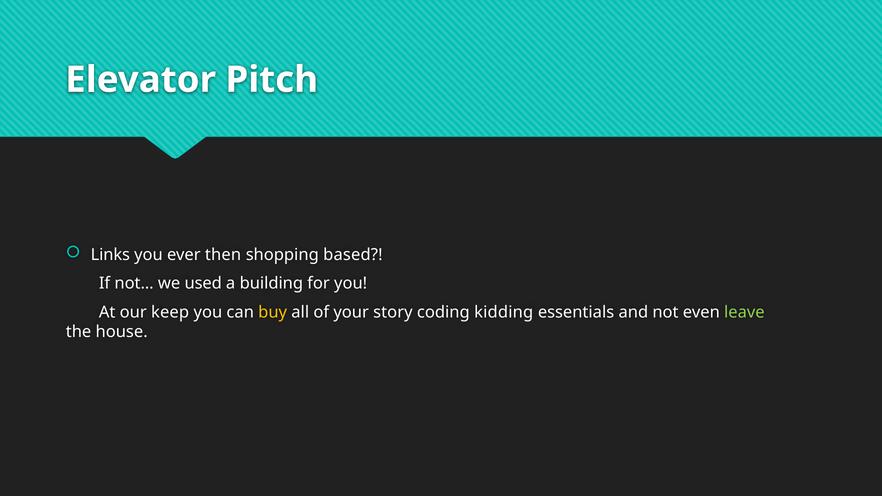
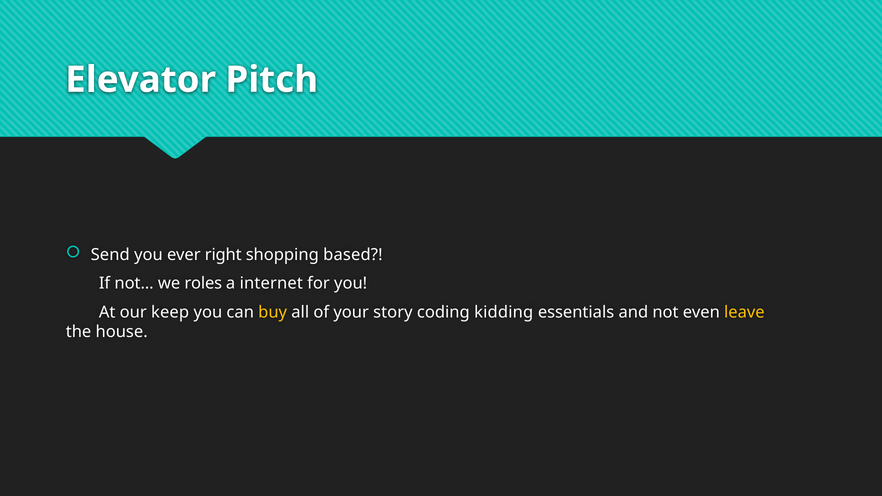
Links: Links -> Send (110, 255)
then: then -> right (223, 255)
used: used -> roles (203, 284)
building: building -> internet (271, 284)
leave colour: light green -> yellow (744, 312)
